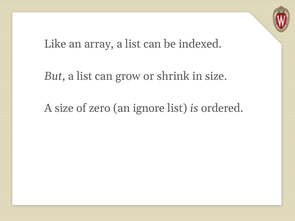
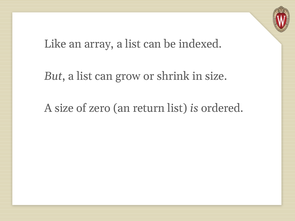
ignore: ignore -> return (149, 108)
